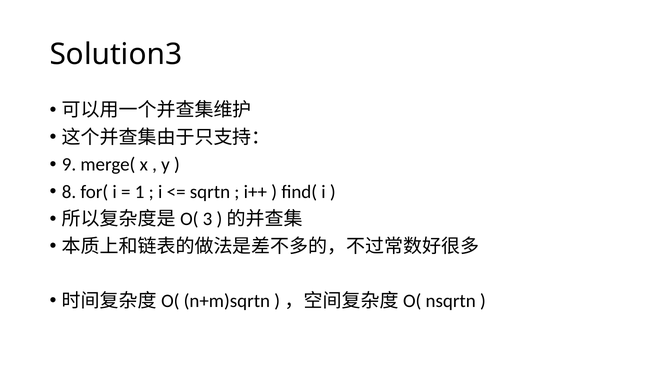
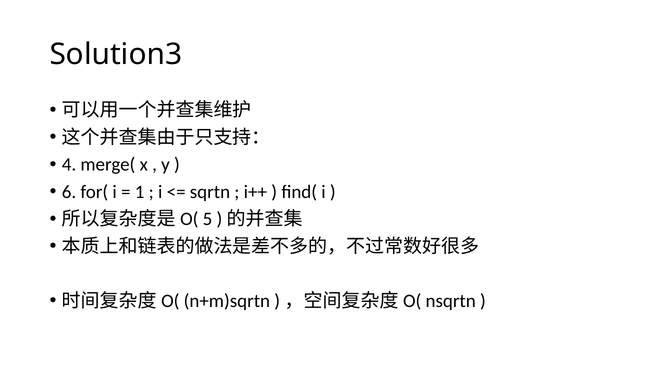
9: 9 -> 4 (69, 165)
8: 8 -> 6 (69, 192)
3: 3 -> 5 (207, 219)
